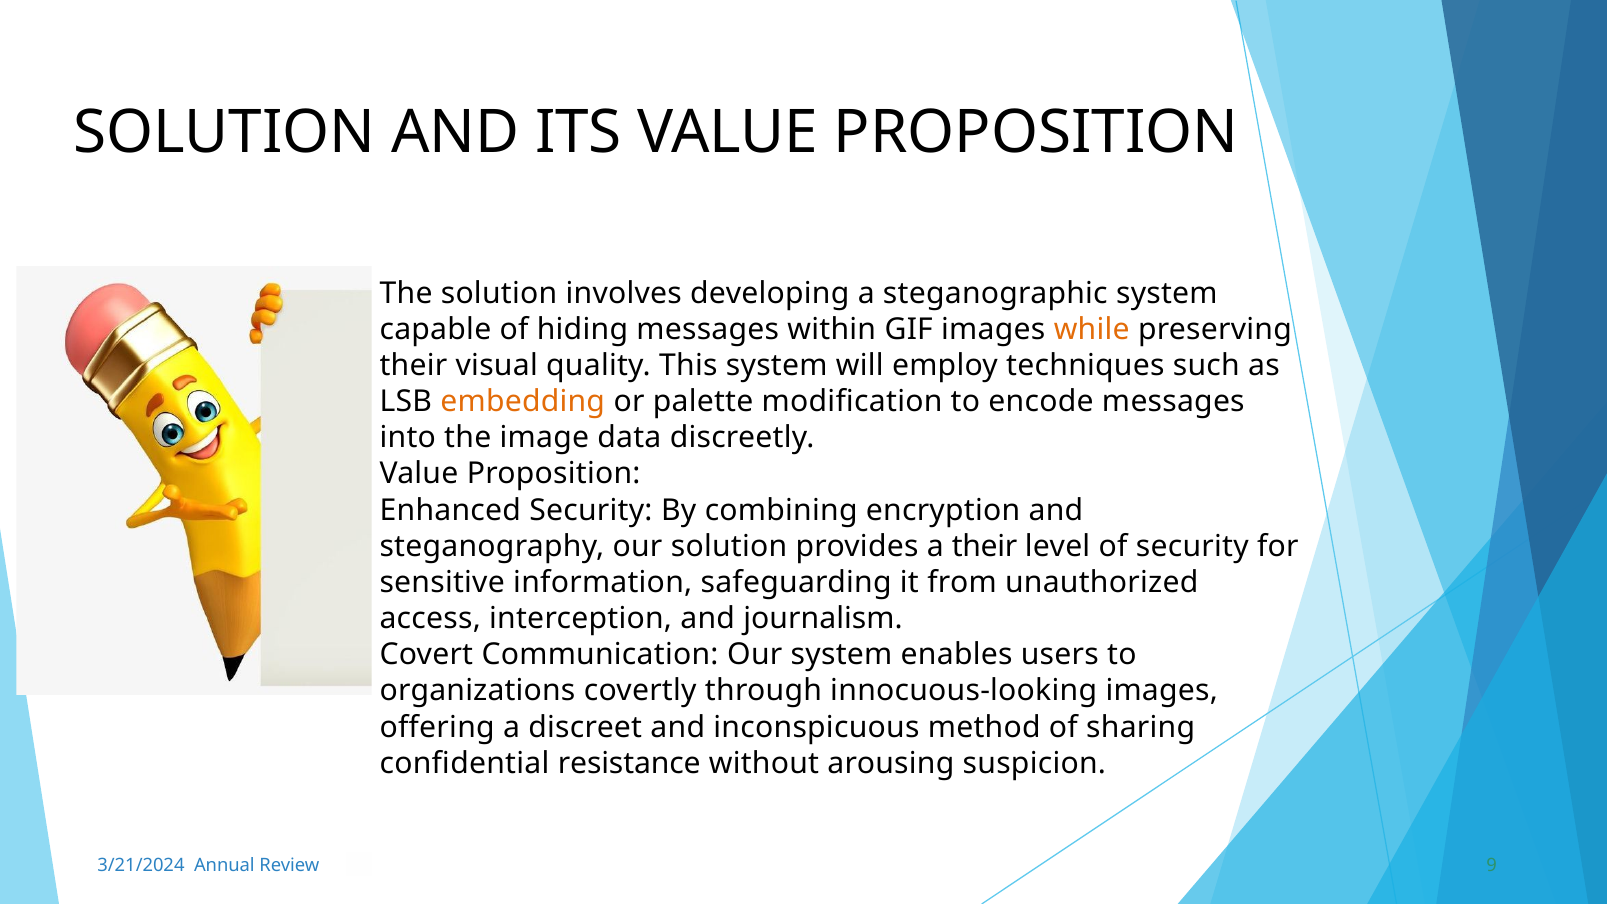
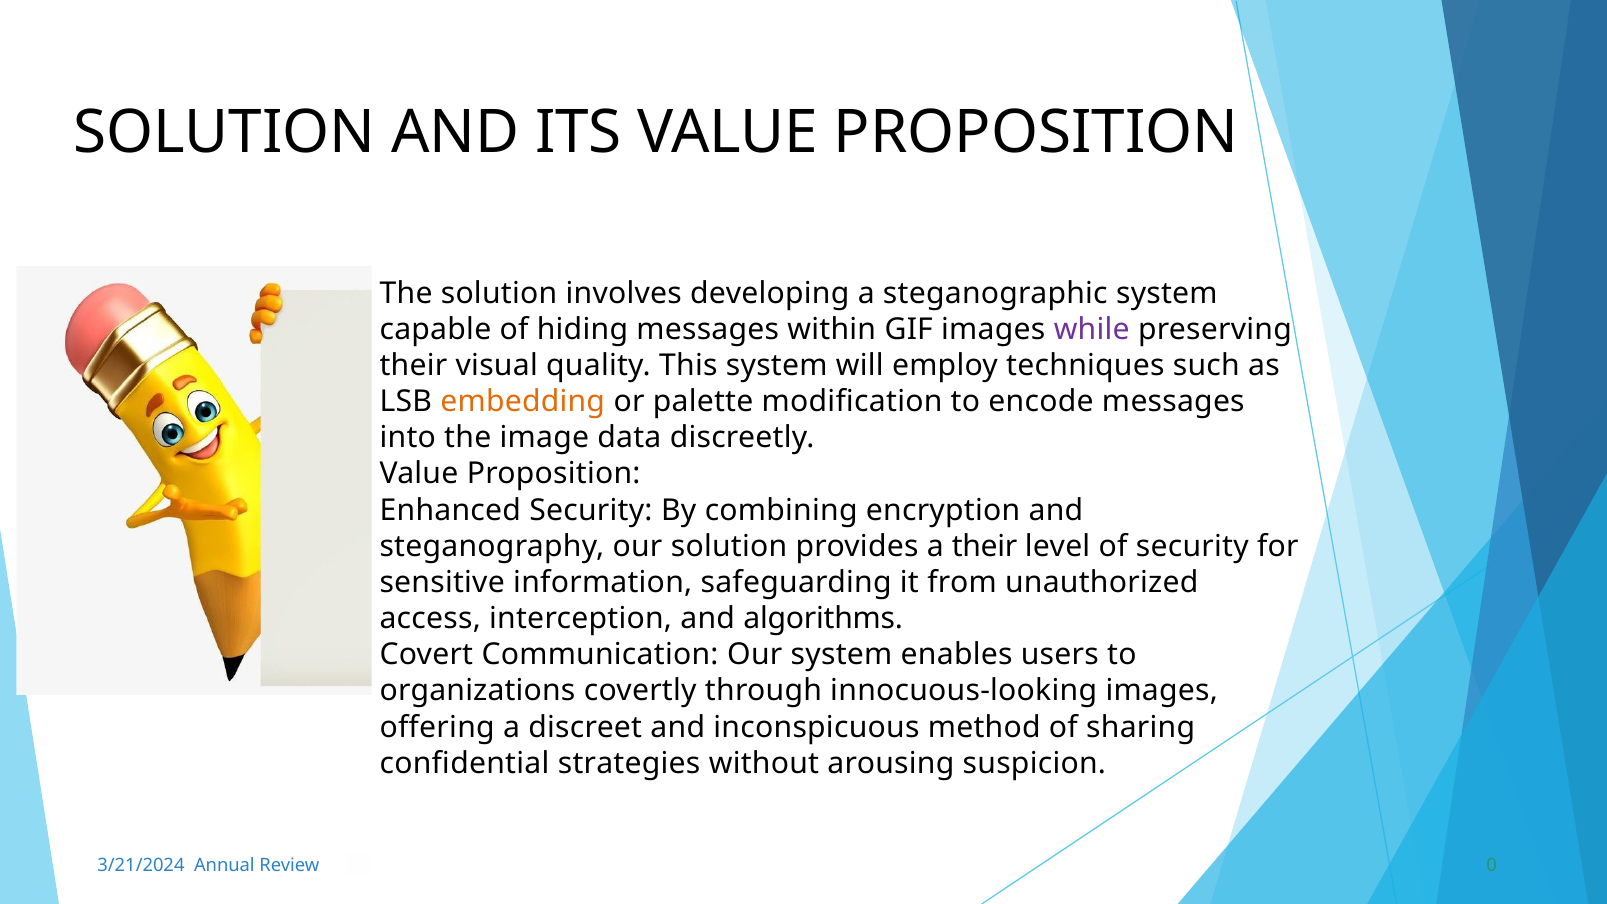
while colour: orange -> purple (1092, 329)
journalism: journalism -> algorithms (823, 619)
resistance: resistance -> strategies (629, 763)
9: 9 -> 0 (1492, 865)
